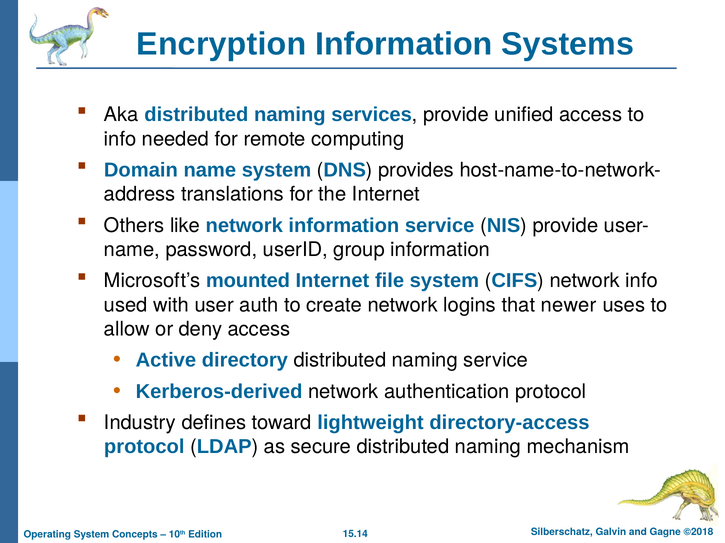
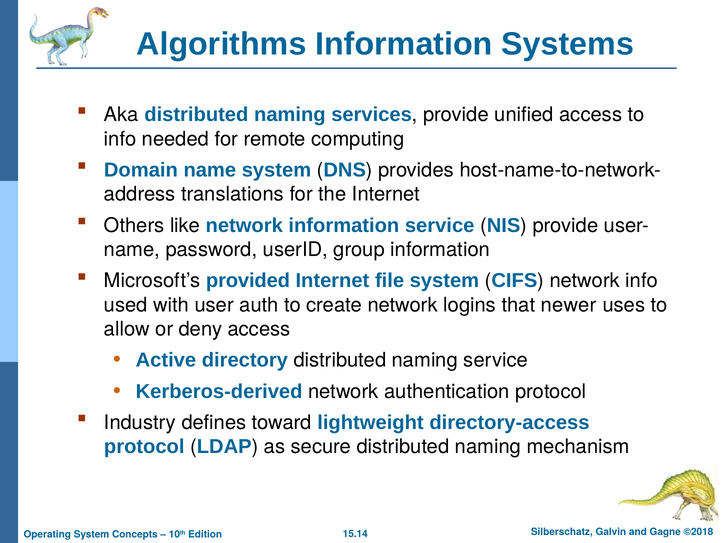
Encryption: Encryption -> Algorithms (221, 44)
mounted: mounted -> provided (248, 281)
